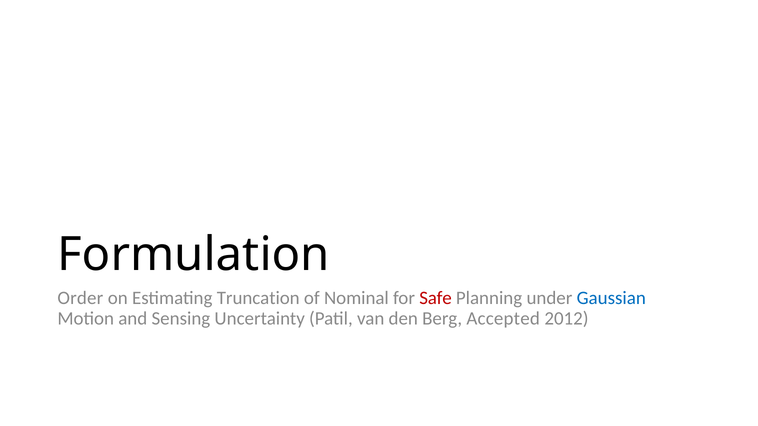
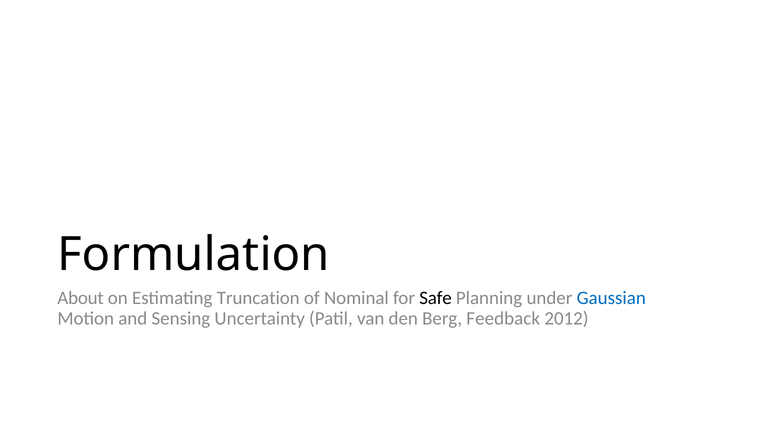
Order: Order -> About (81, 298)
Safe colour: red -> black (436, 298)
Accepted: Accepted -> Feedback (503, 319)
